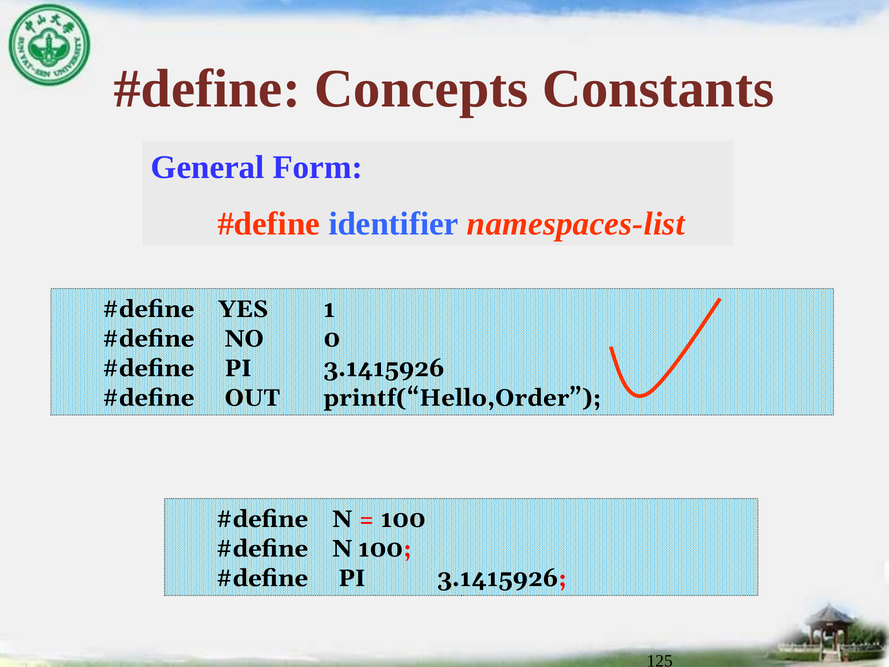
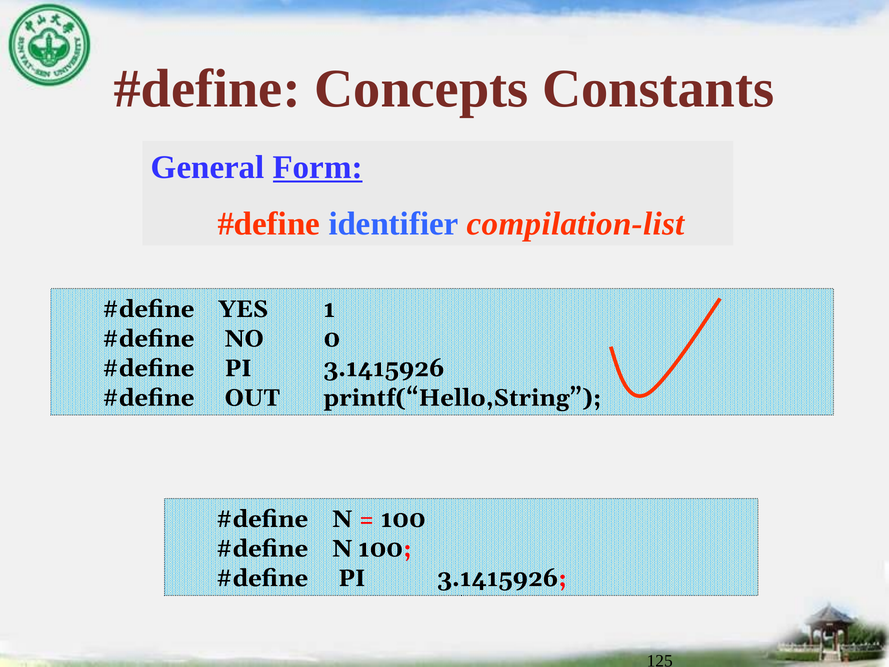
Form underline: none -> present (318, 167)
namespaces-list: namespaces-list -> compilation-list (576, 224)
printf(“Hello,Order: printf(“Hello,Order -> printf(“Hello,String (463, 398)
